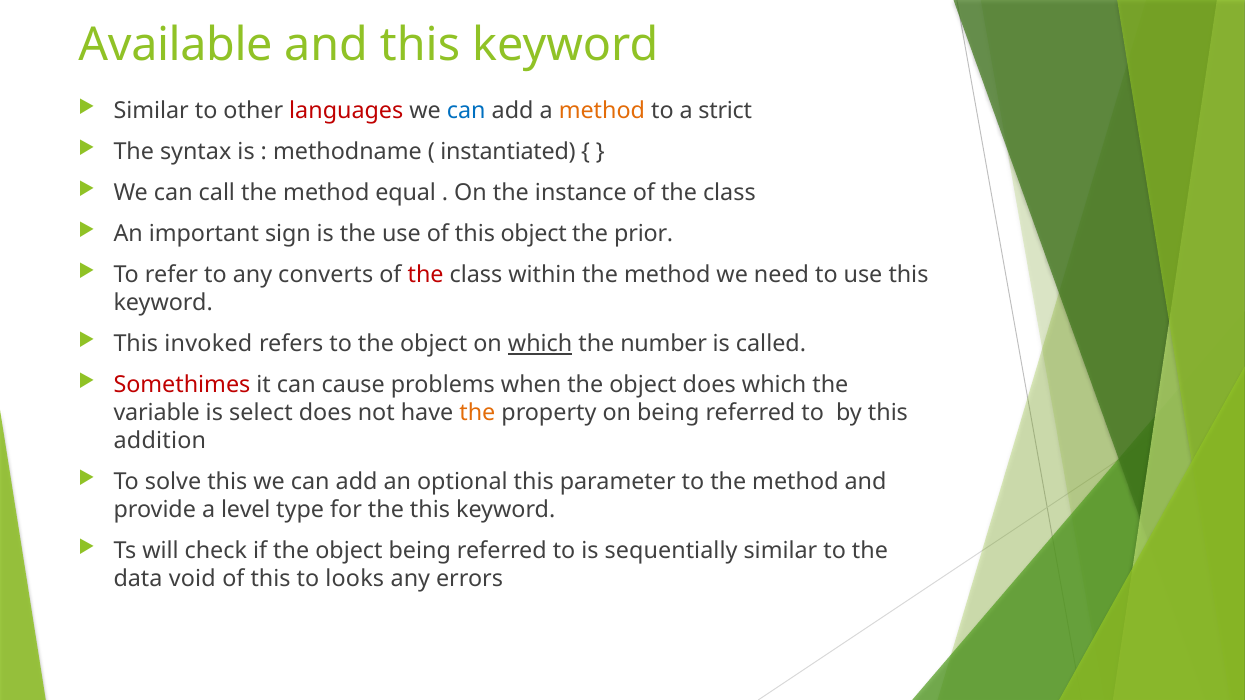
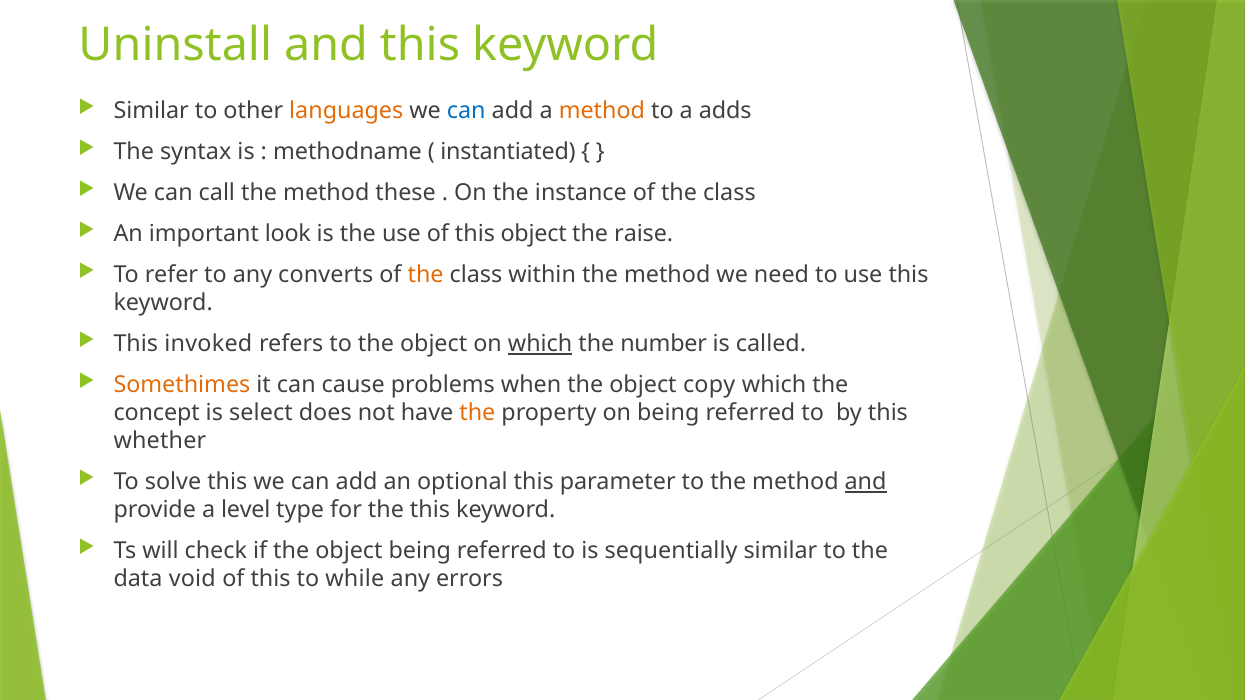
Available: Available -> Uninstall (175, 45)
languages colour: red -> orange (346, 111)
strict: strict -> adds (725, 111)
equal: equal -> these (406, 193)
sign: sign -> look (288, 234)
prior: prior -> raise (644, 234)
the colour: red -> orange (426, 275)
Somethimes colour: red -> orange (182, 385)
object does: does -> copy (709, 385)
variable: variable -> concept (157, 413)
addition: addition -> whether (160, 441)
and underline: none -> present (866, 482)
looks: looks -> while (355, 579)
